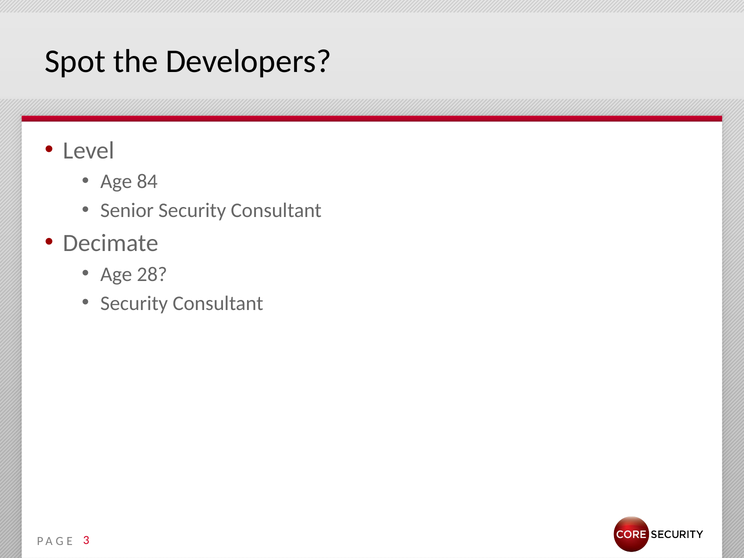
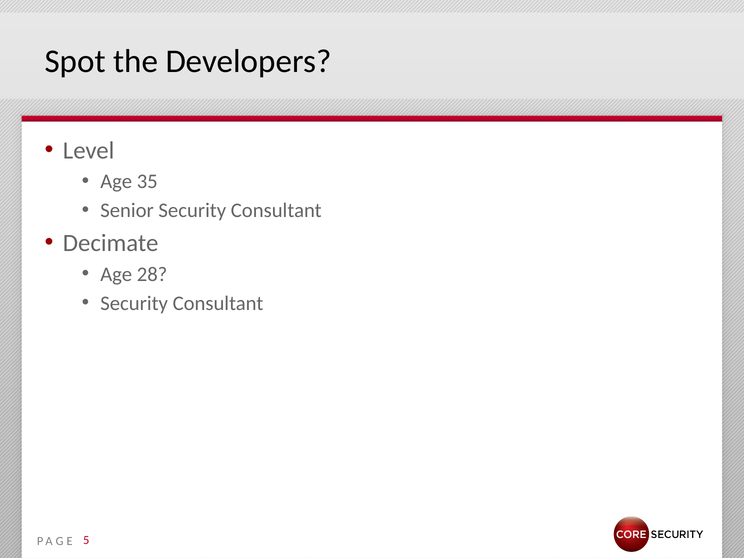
84: 84 -> 35 (147, 182)
3: 3 -> 5 (86, 540)
